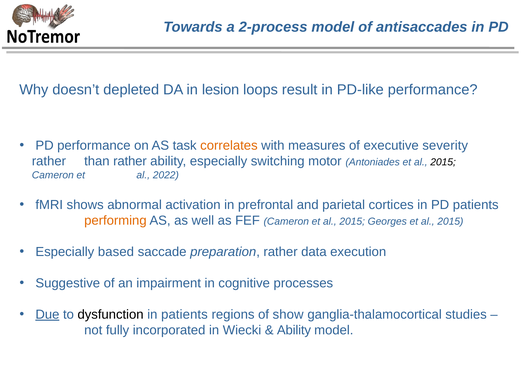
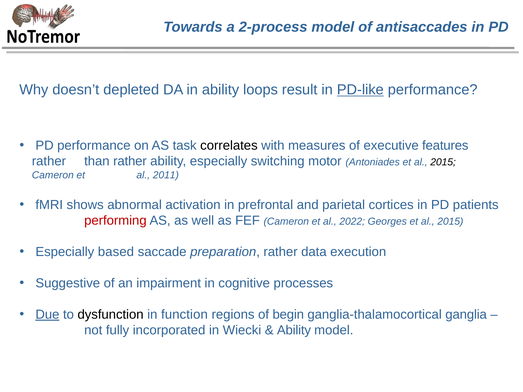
in lesion: lesion -> ability (221, 90)
PD-like underline: none -> present (360, 90)
correlates colour: orange -> black (229, 146)
severity: severity -> features (445, 146)
2022: 2022 -> 2011 (166, 175)
performing colour: orange -> red (115, 221)
Cameron et al 2015: 2015 -> 2022 (352, 222)
in patients: patients -> function (184, 315)
show: show -> begin (288, 315)
studies: studies -> ganglia (466, 315)
